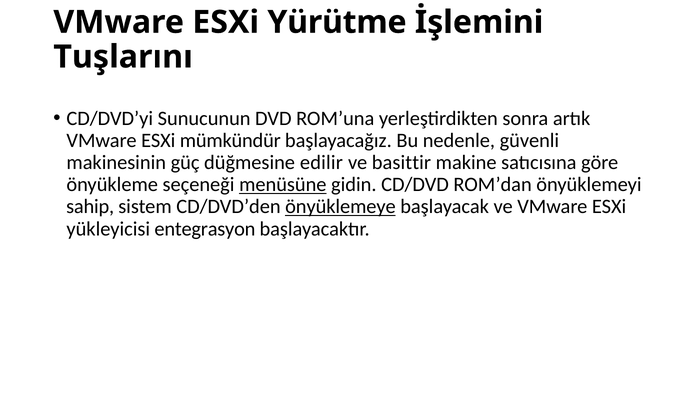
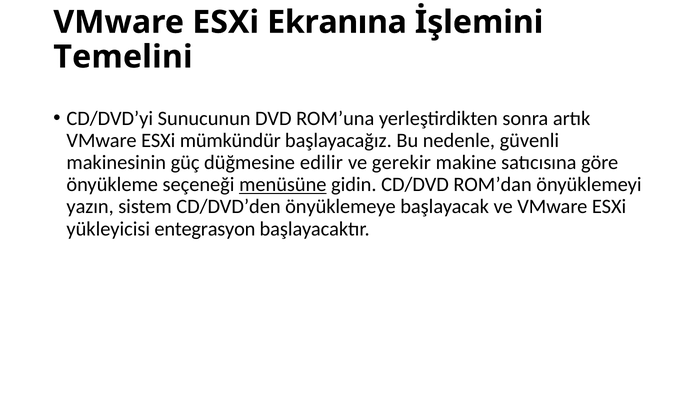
Yürütme: Yürütme -> Ekranına (337, 22)
Tuşlarını: Tuşlarını -> Temelini (123, 57)
basittir: basittir -> gerekir (401, 162)
sahip: sahip -> yazın (90, 207)
önyüklemeye underline: present -> none (340, 207)
